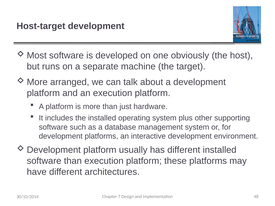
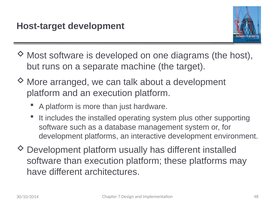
obviously: obviously -> diagrams (190, 56)
